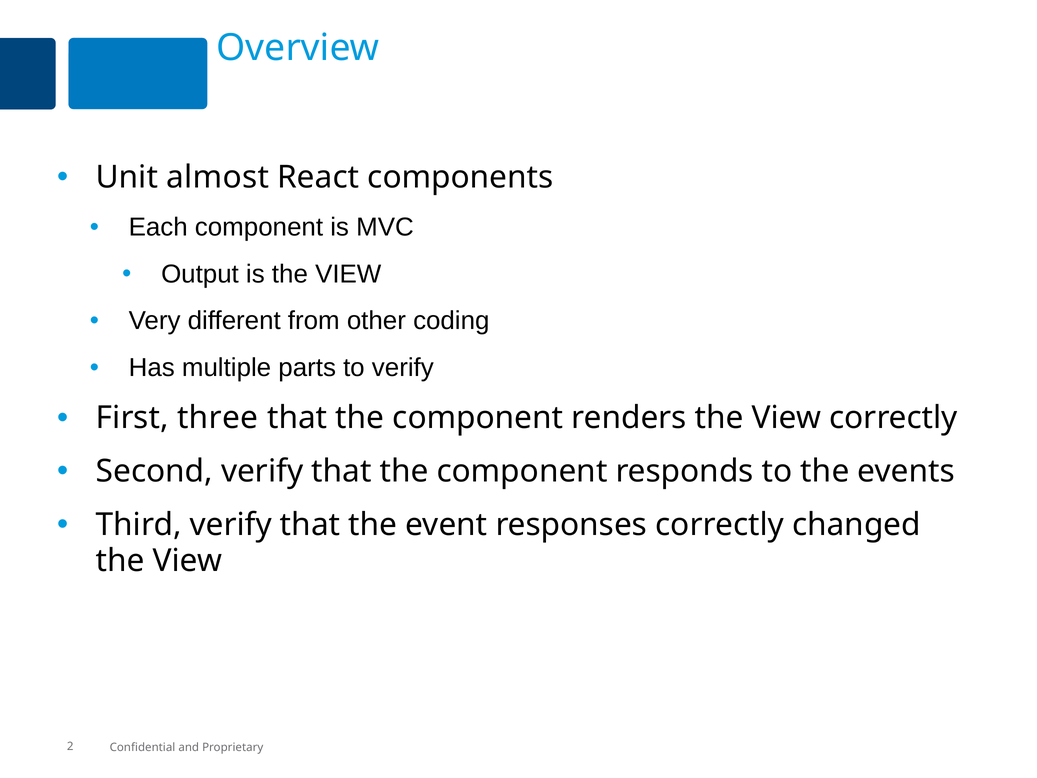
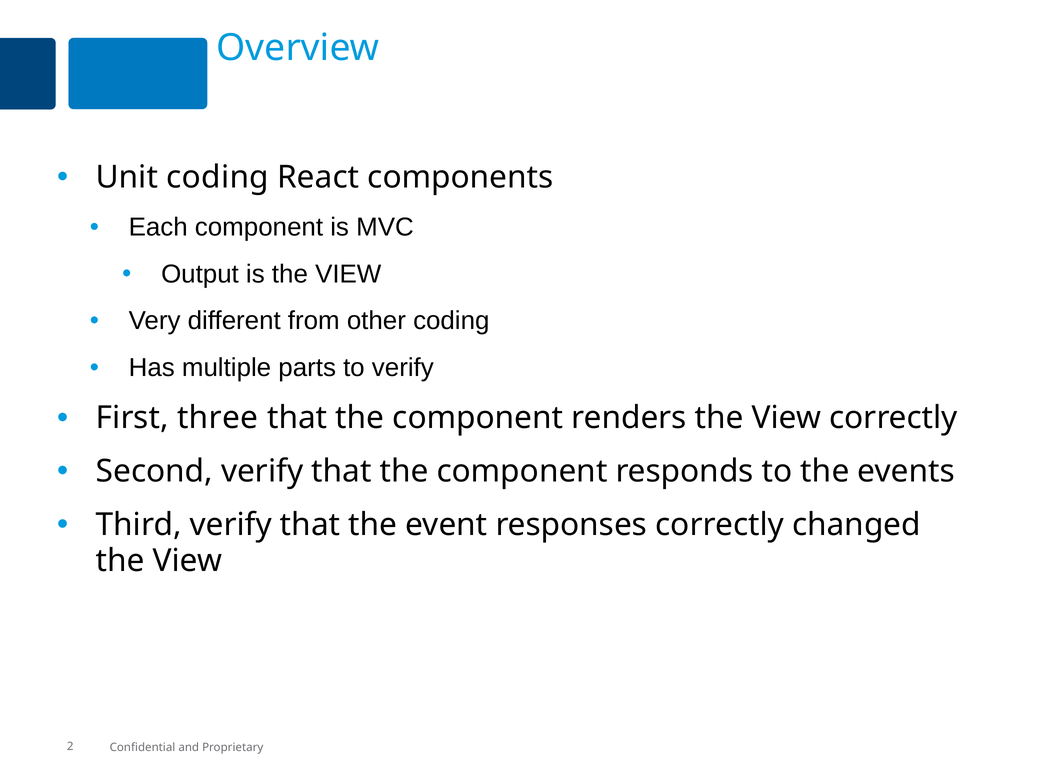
Unit almost: almost -> coding (218, 177)
